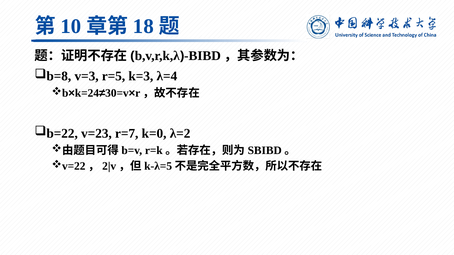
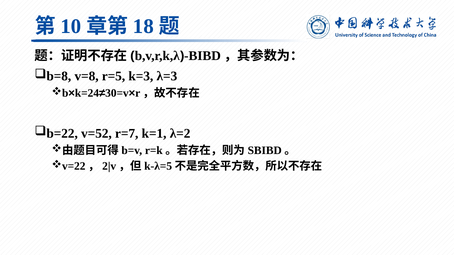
v=3: v=3 -> v=8 (87, 76)
λ=4: λ=4 -> λ=3 (167, 76)
v=23: v=23 -> v=52 (96, 134)
k=0: k=0 -> k=1 (154, 134)
